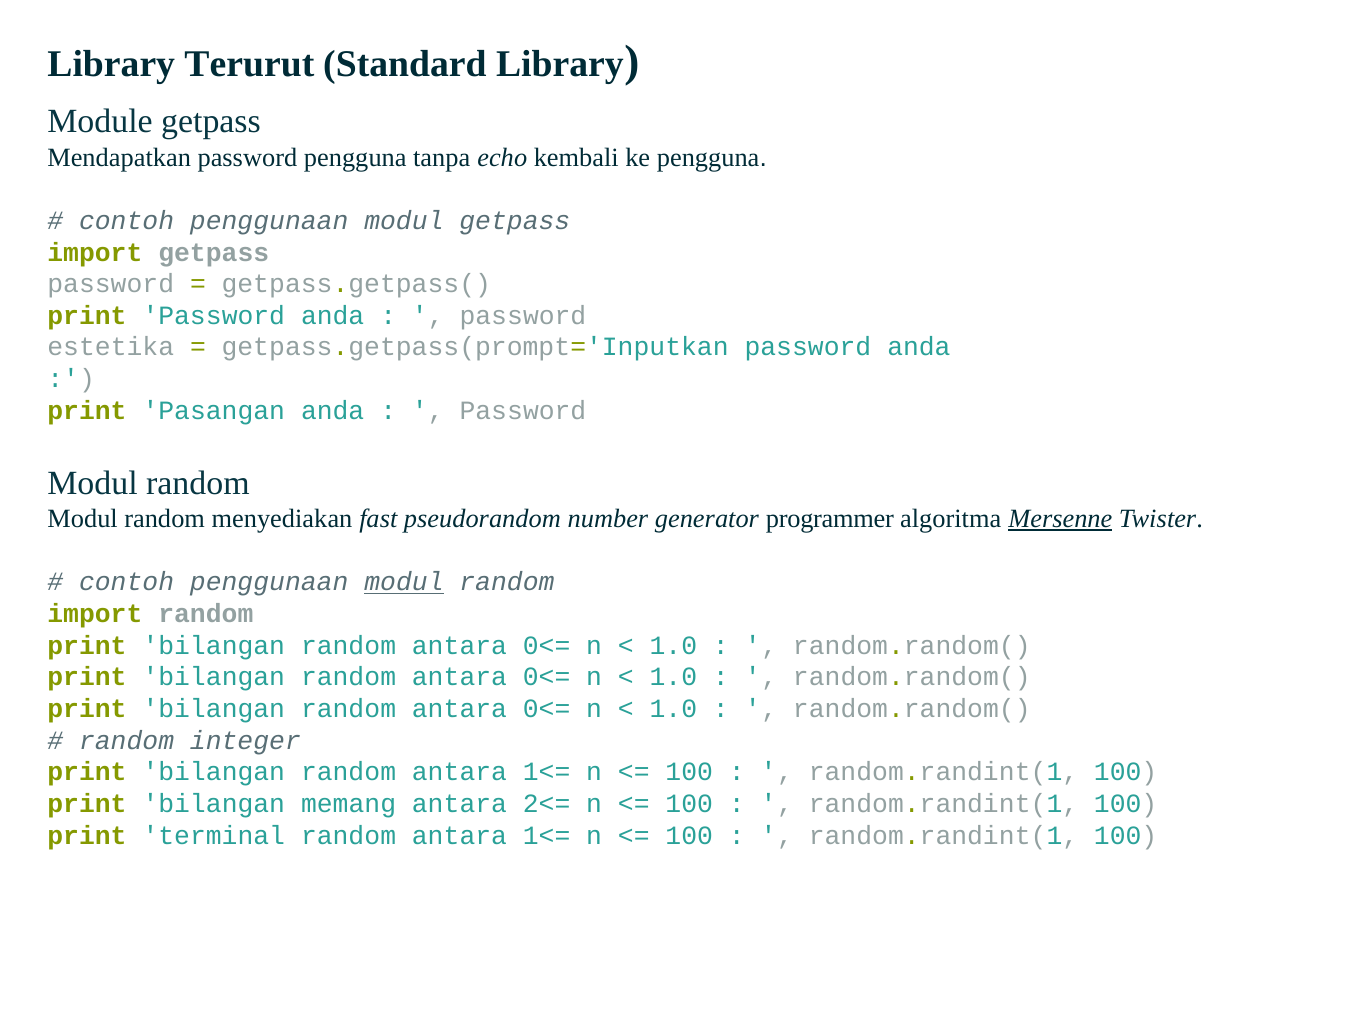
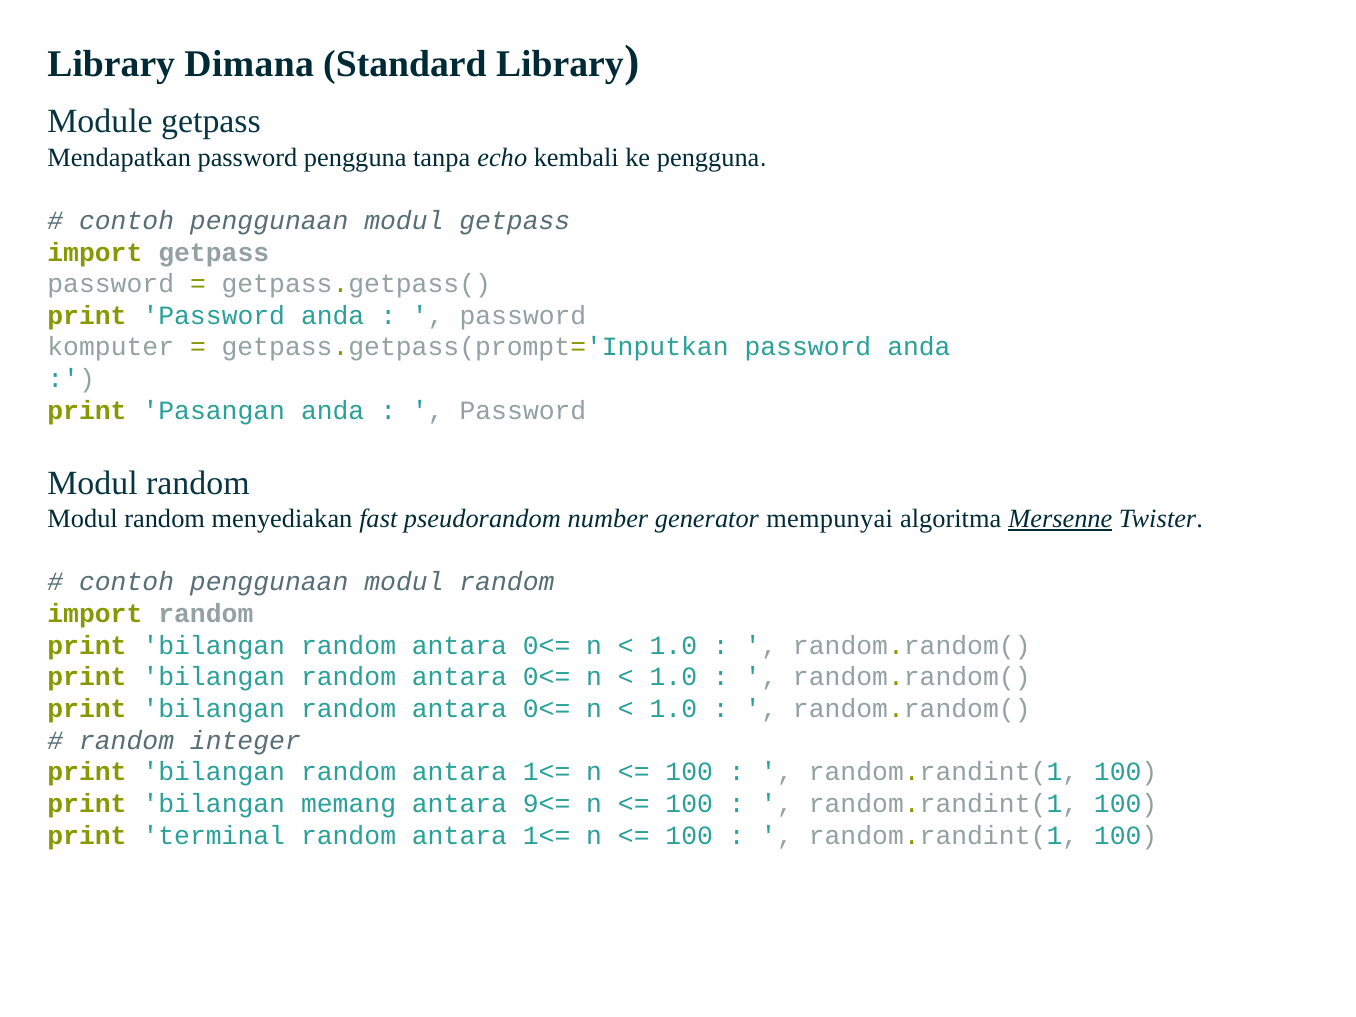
Terurut: Terurut -> Dimana (249, 64)
estetika: estetika -> komputer (111, 347)
programmer: programmer -> mempunyai (830, 519)
modul underline: present -> none (404, 582)
2<=: 2<= -> 9<= (547, 804)
